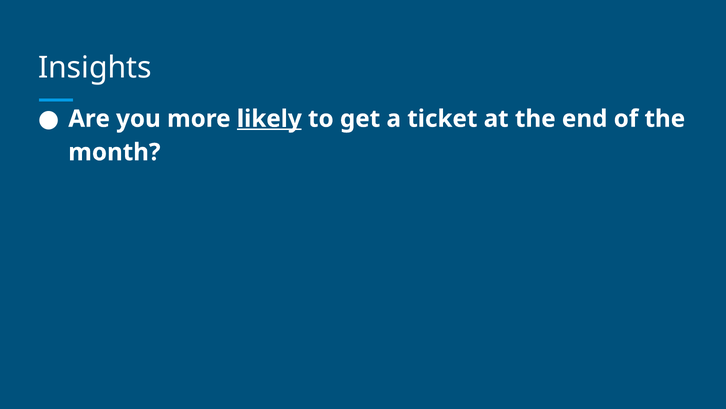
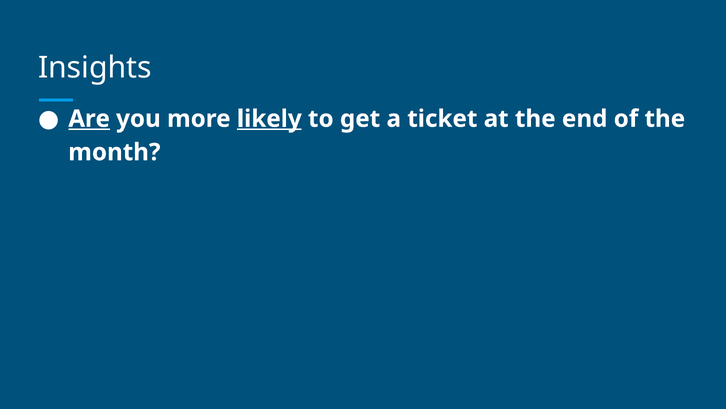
Are underline: none -> present (89, 119)
